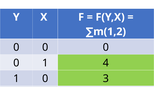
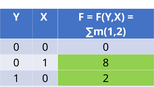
4: 4 -> 8 (106, 63)
3: 3 -> 2 (106, 78)
